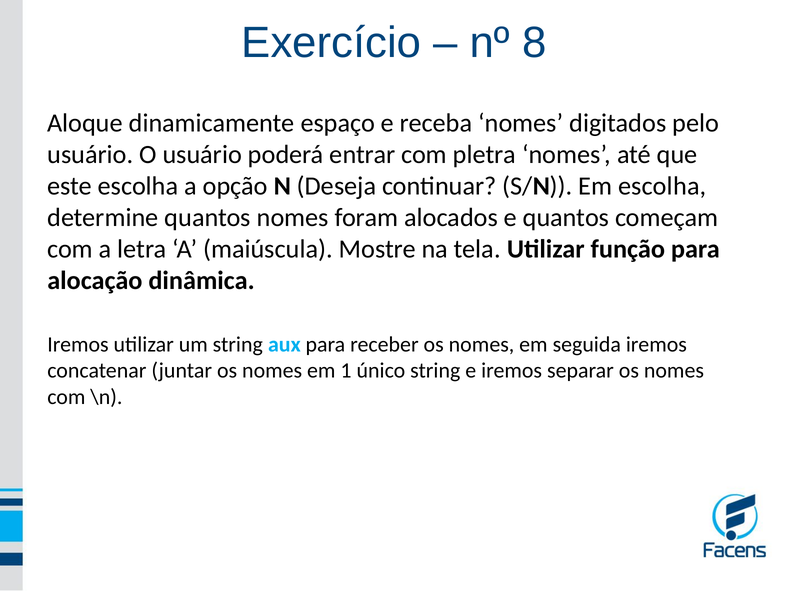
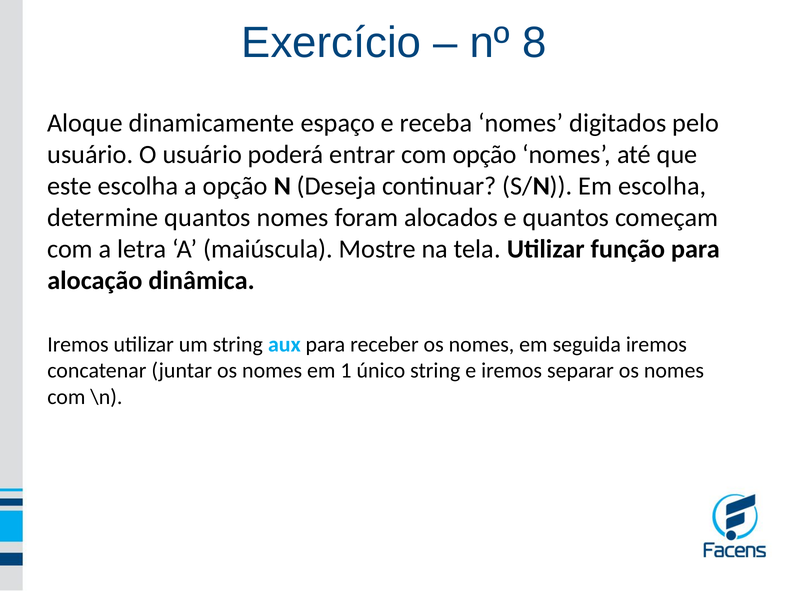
com pletra: pletra -> opção (485, 155)
